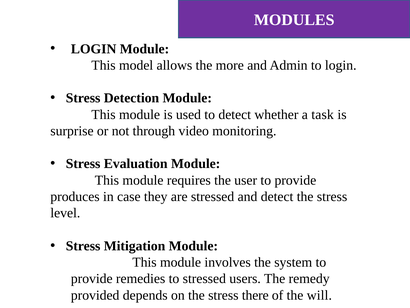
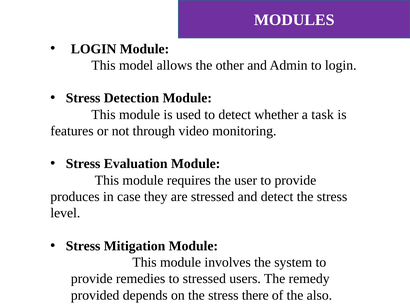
more: more -> other (230, 65)
surprise: surprise -> features (72, 131)
will: will -> also (319, 295)
